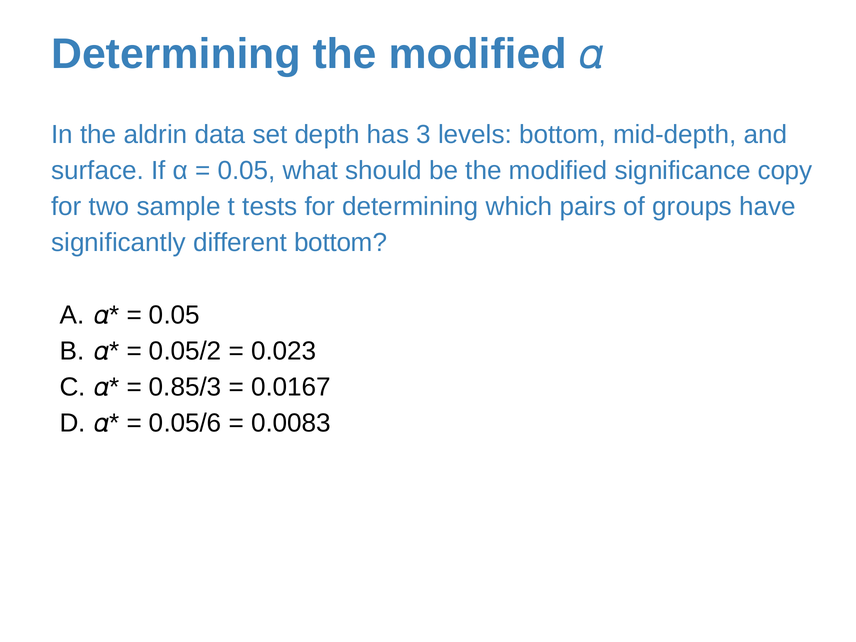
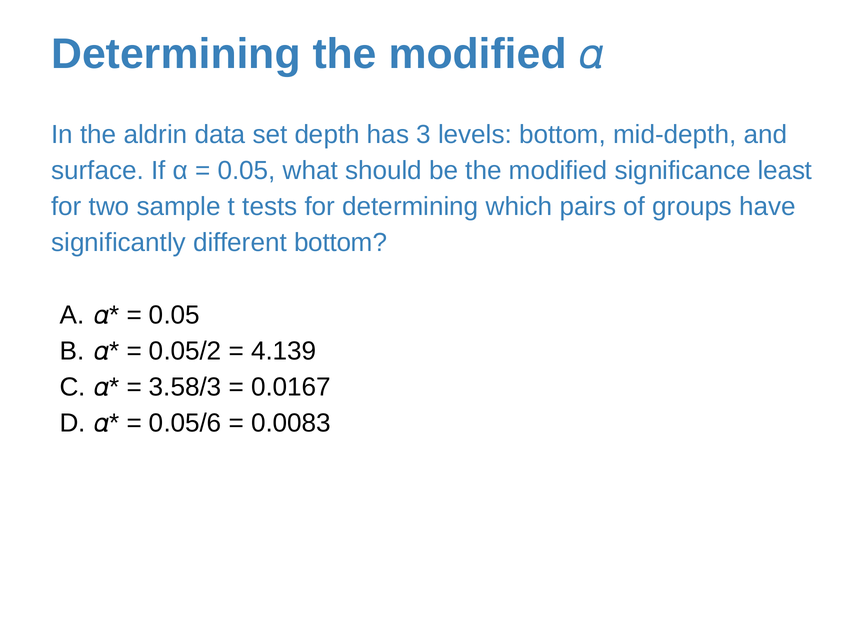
copy: copy -> least (785, 171)
0.023: 0.023 -> 4.139 (284, 351)
0.85/3: 0.85/3 -> 3.58/3 (185, 387)
